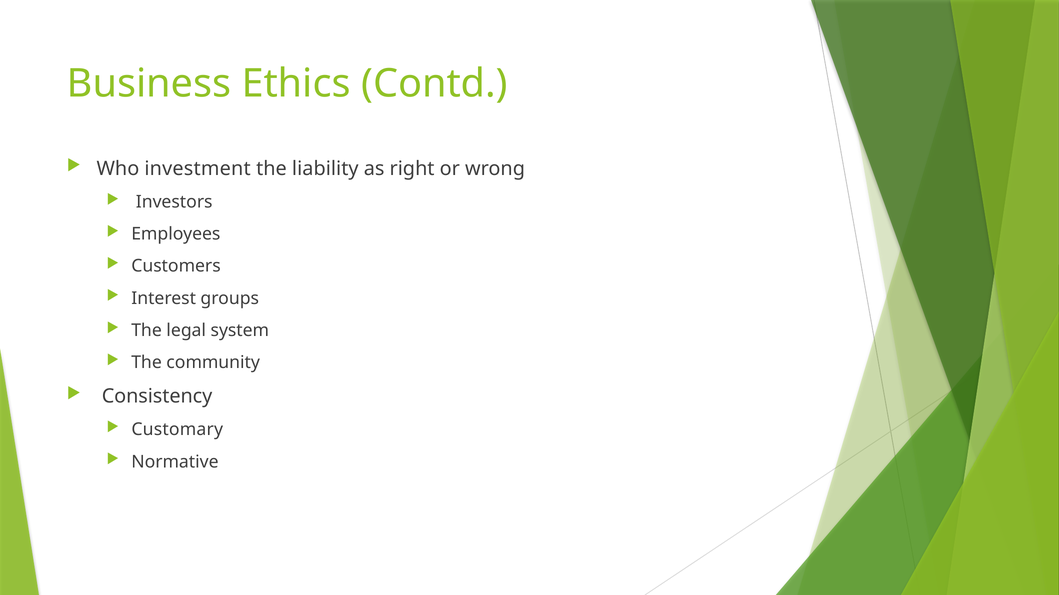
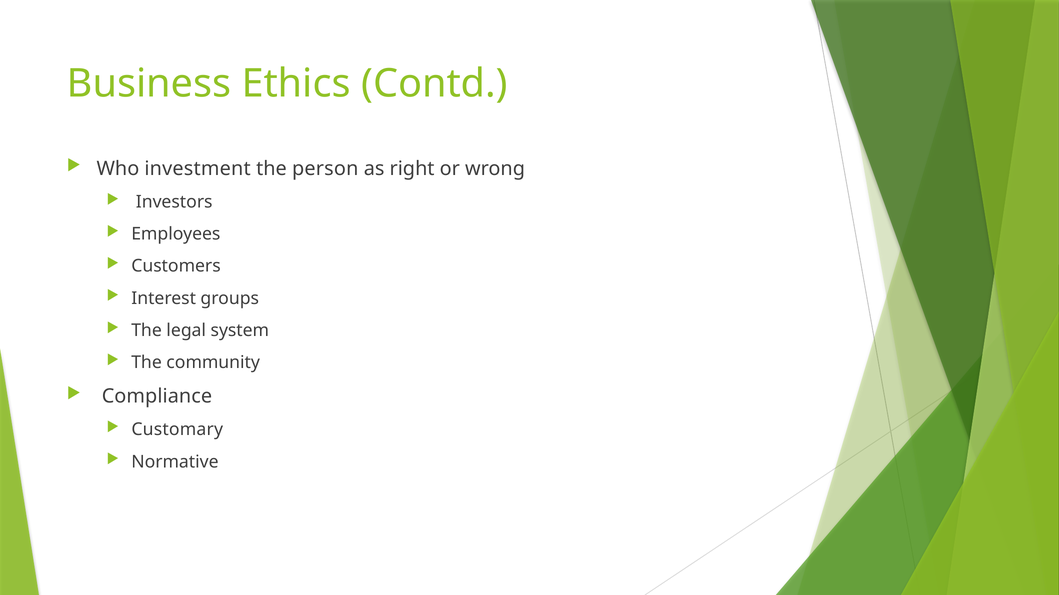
liability: liability -> person (325, 169)
Consistency: Consistency -> Compliance (157, 397)
